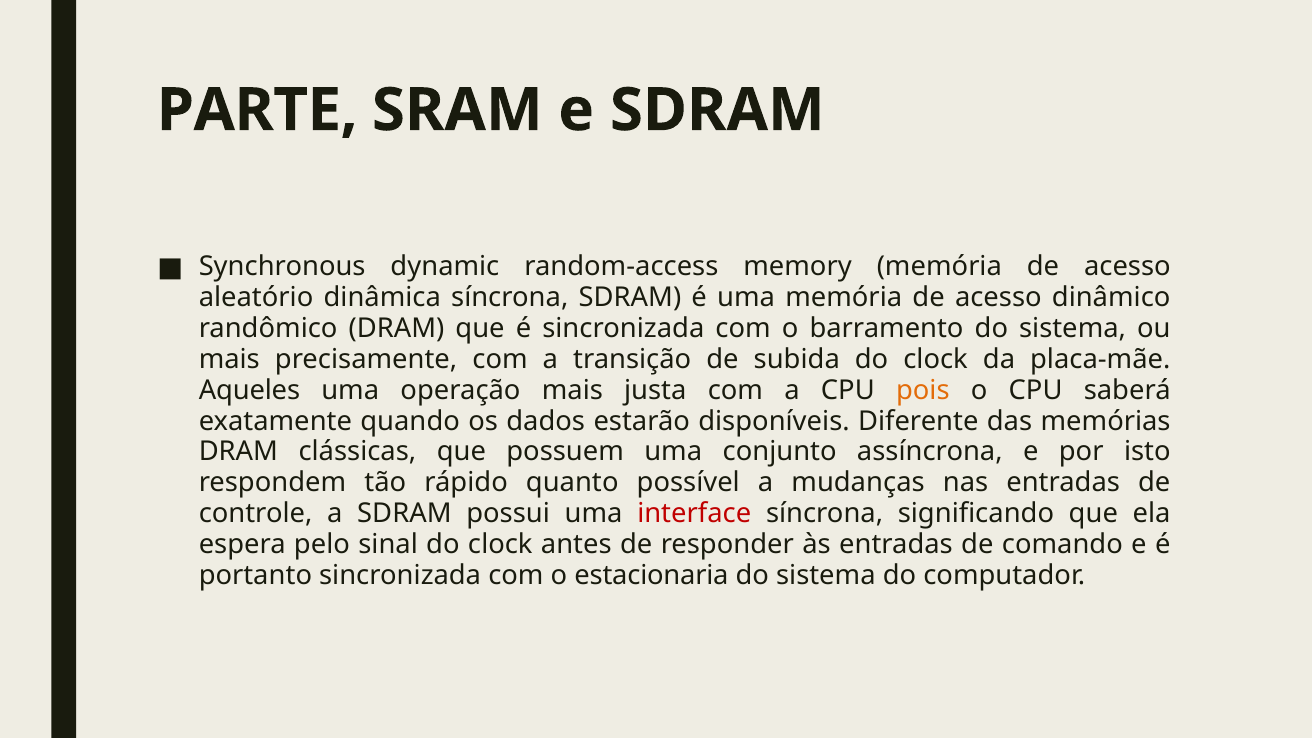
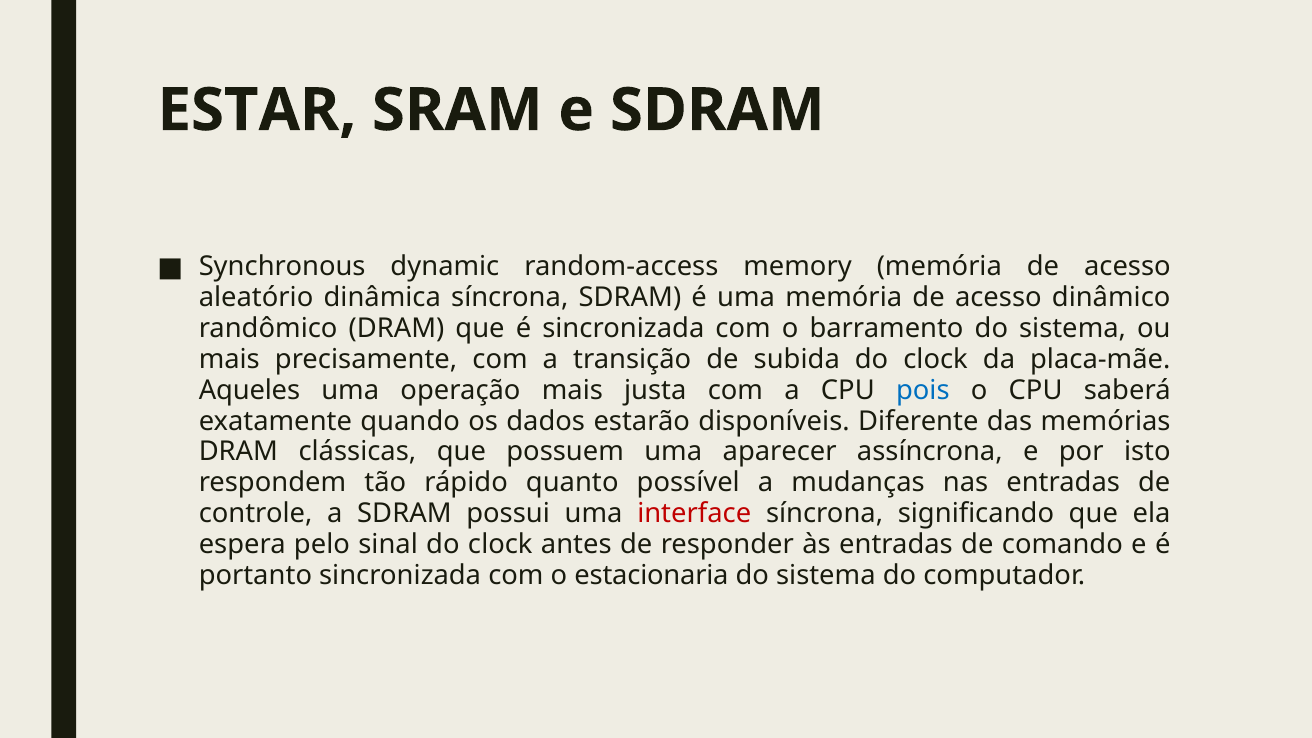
PARTE: PARTE -> ESTAR (257, 110)
pois colour: orange -> blue (923, 390)
conjunto: conjunto -> aparecer (780, 452)
